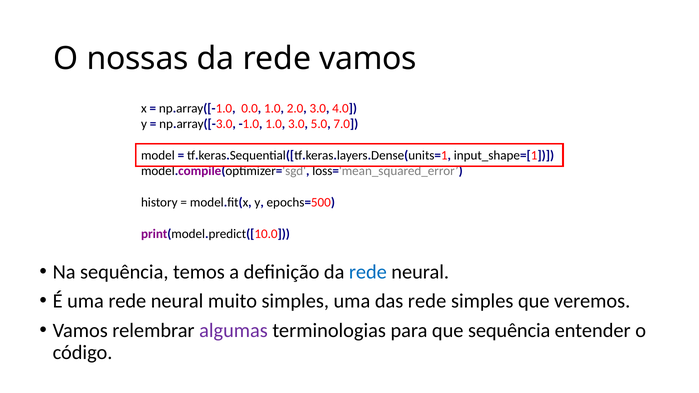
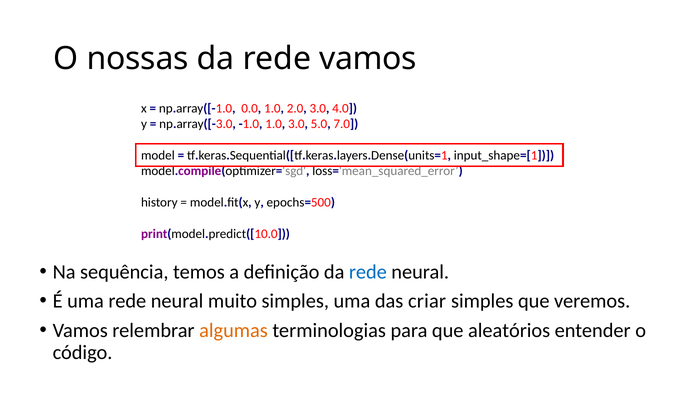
das rede: rede -> criar (427, 301)
algumas colour: purple -> orange (234, 331)
que sequência: sequência -> aleatórios (509, 331)
